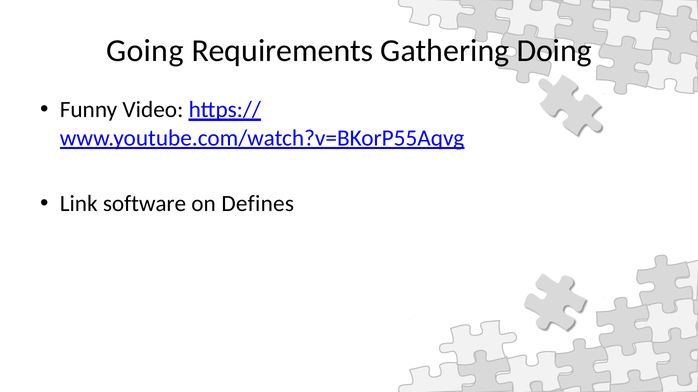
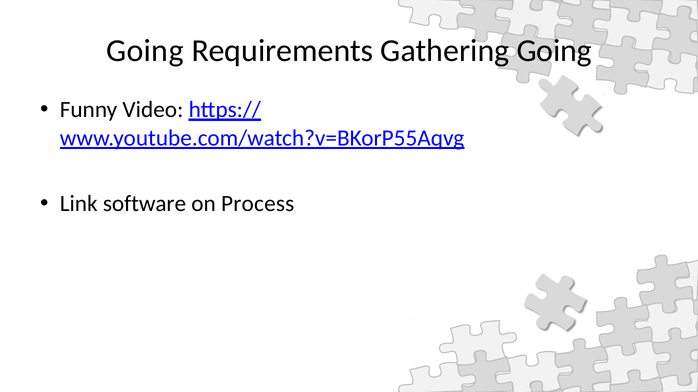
Gathering Doing: Doing -> Going (554, 51)
Defines: Defines -> Process (258, 204)
